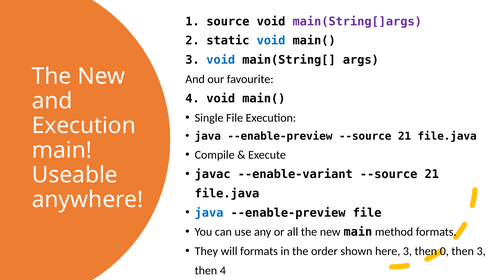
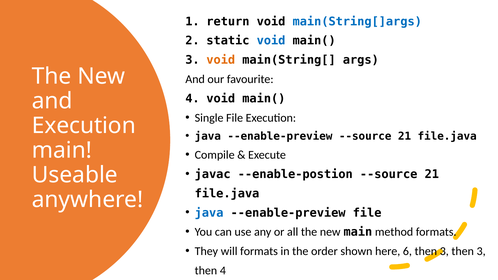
source: source -> return (228, 21)
main(String[]args colour: purple -> blue (357, 21)
void colour: blue -> orange (221, 60)
--enable-variant: --enable-variant -> --enable-postion (295, 174)
here 3: 3 -> 6 (407, 251)
0: 0 -> 3 (444, 251)
